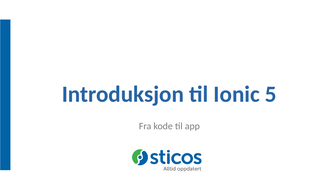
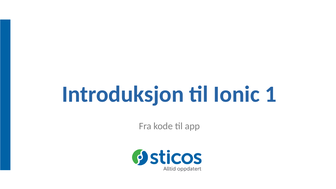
5: 5 -> 1 (271, 94)
